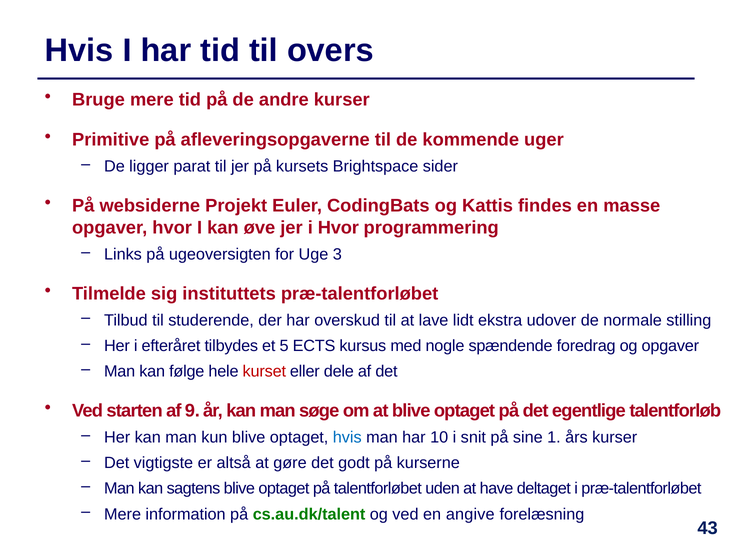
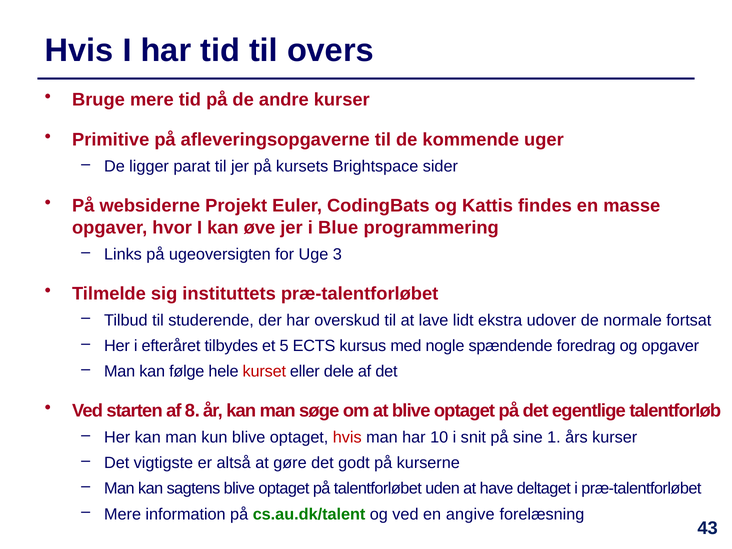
i Hvor: Hvor -> Blue (338, 228)
stilling: stilling -> fortsat (689, 320)
9: 9 -> 8 (192, 411)
hvis colour: blue -> red (347, 437)
